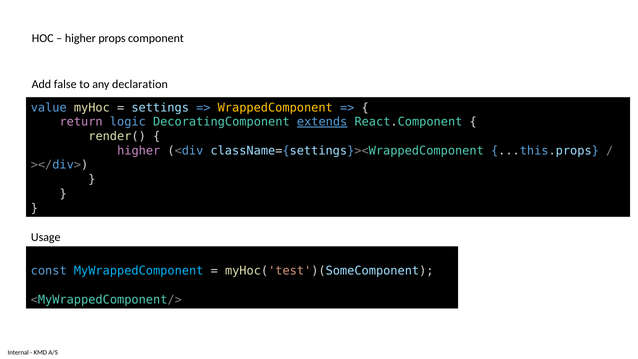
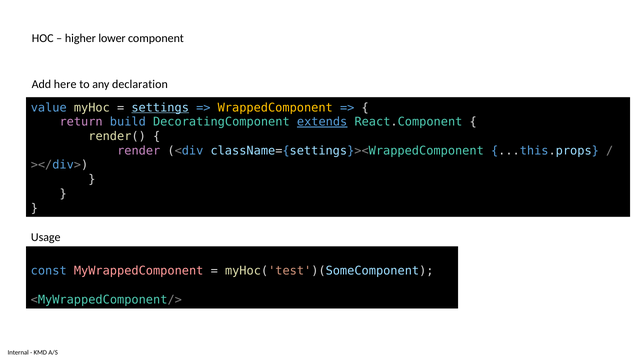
props: props -> lower (112, 39)
false: false -> here (65, 84)
settings underline: none -> present (160, 108)
logic: logic -> build (128, 122)
higher: higher -> render (139, 151)
MyWrappedComponent colour: light blue -> pink (139, 271)
